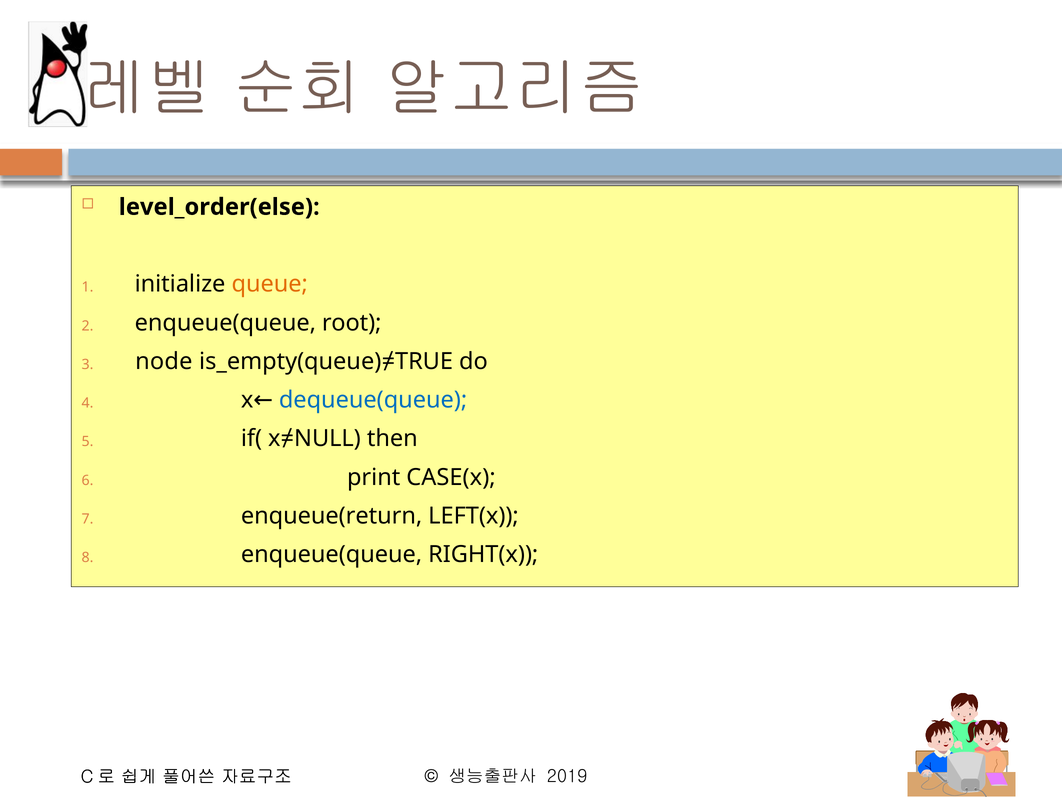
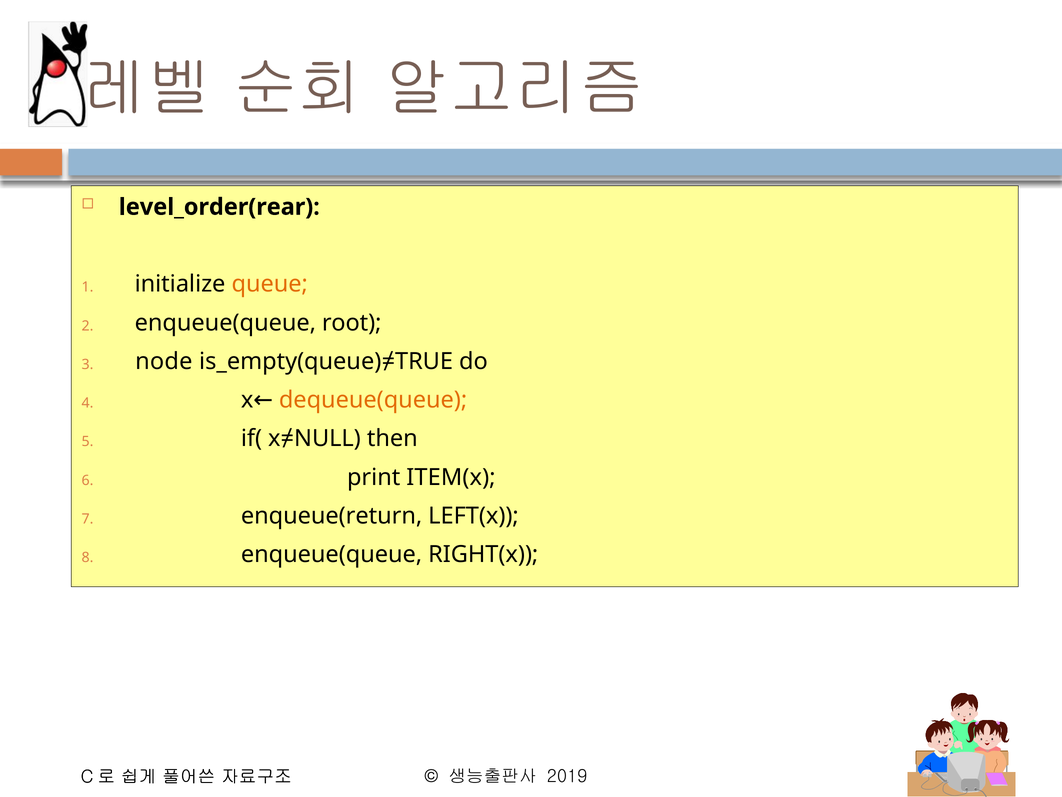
level_order(else: level_order(else -> level_order(rear (219, 207)
dequeue(queue colour: blue -> orange (373, 400)
CASE(x: CASE(x -> ITEM(x (451, 477)
